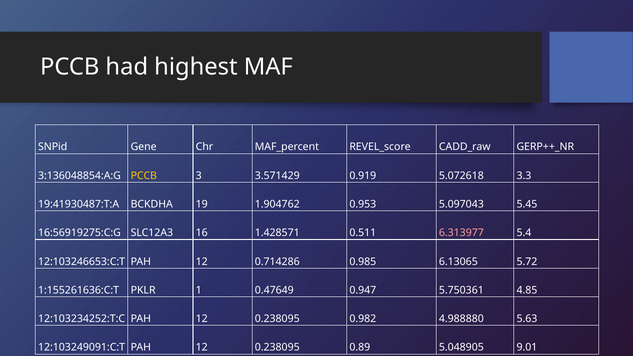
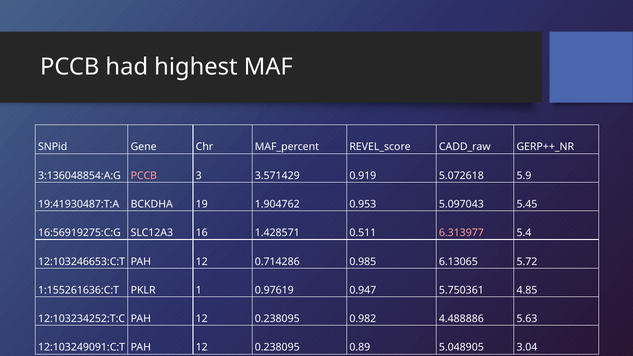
PCCB colour: yellow -> pink (144, 176)
3.3: 3.3 -> 5.9 (524, 176)
0.47649: 0.47649 -> 0.97619 (274, 290)
4.988880: 4.988880 -> 4.488886 (461, 319)
9.01: 9.01 -> 3.04 (527, 348)
